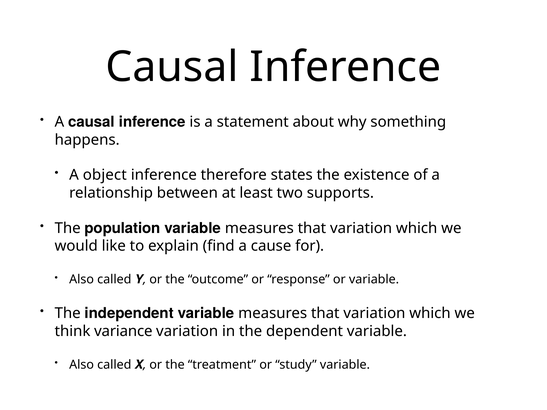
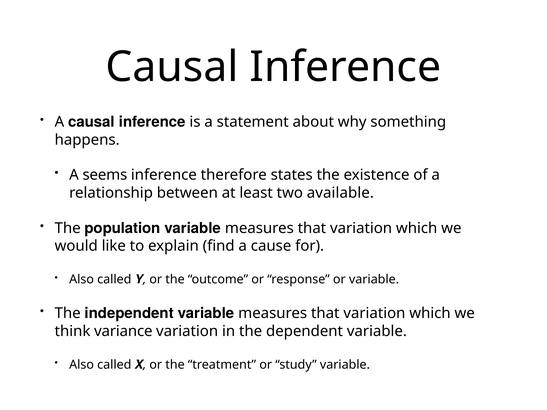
object: object -> seems (105, 175)
supports: supports -> available (340, 193)
